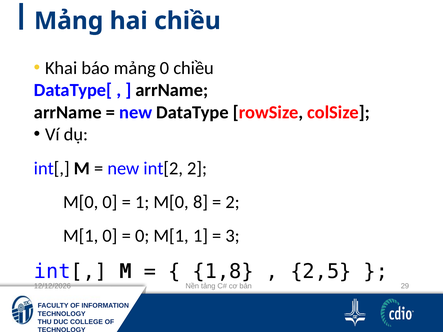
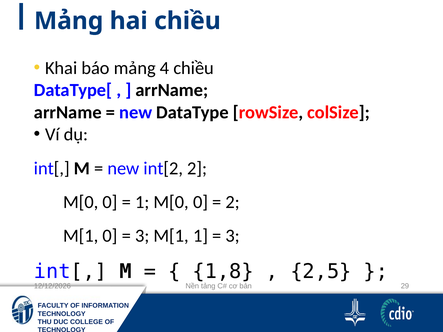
mảng 0: 0 -> 4 (165, 68)
1 M[0 8: 8 -> 0 (201, 202)
0: 0 -> 3 (142, 236)
